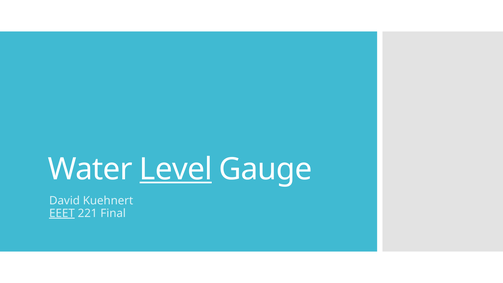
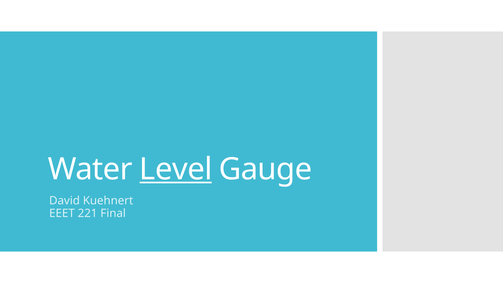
EEET underline: present -> none (62, 213)
